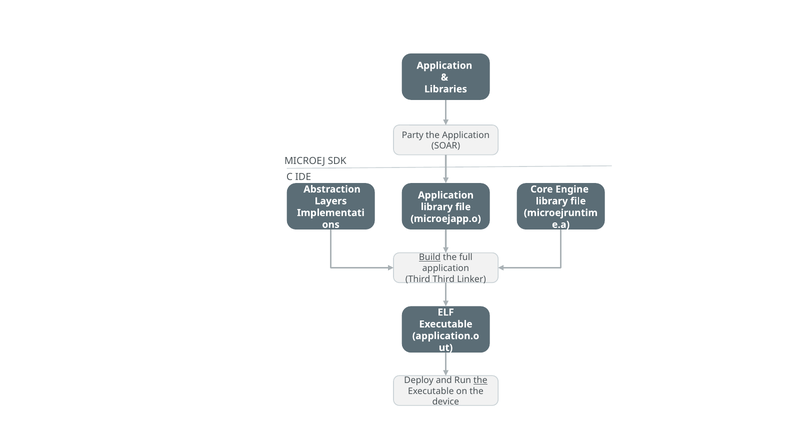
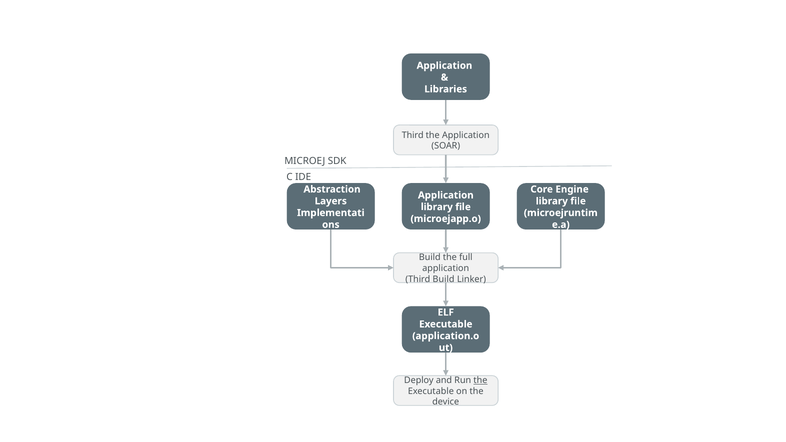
Party: Party -> Third (413, 135)
Build underline: present -> none (430, 258)
Third Third: Third -> Build (444, 279)
